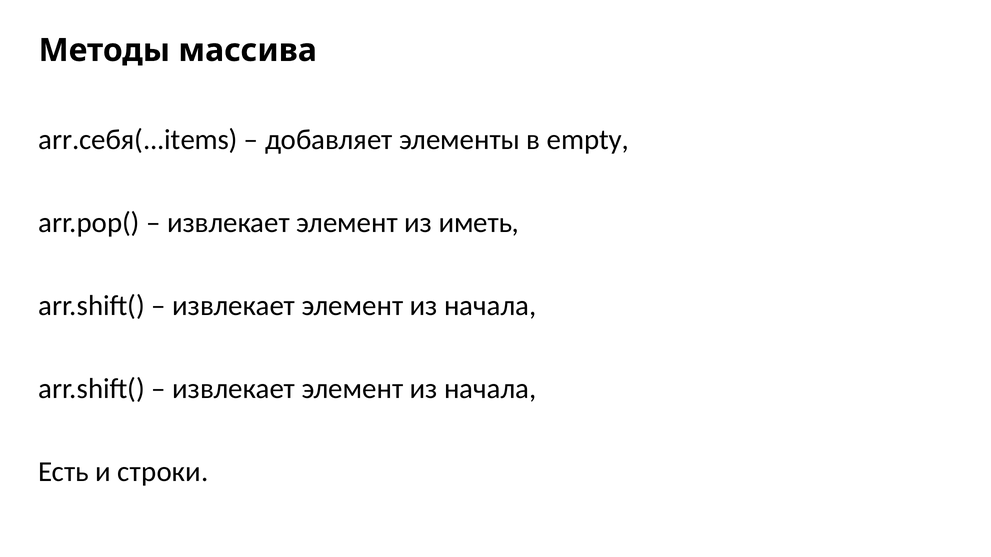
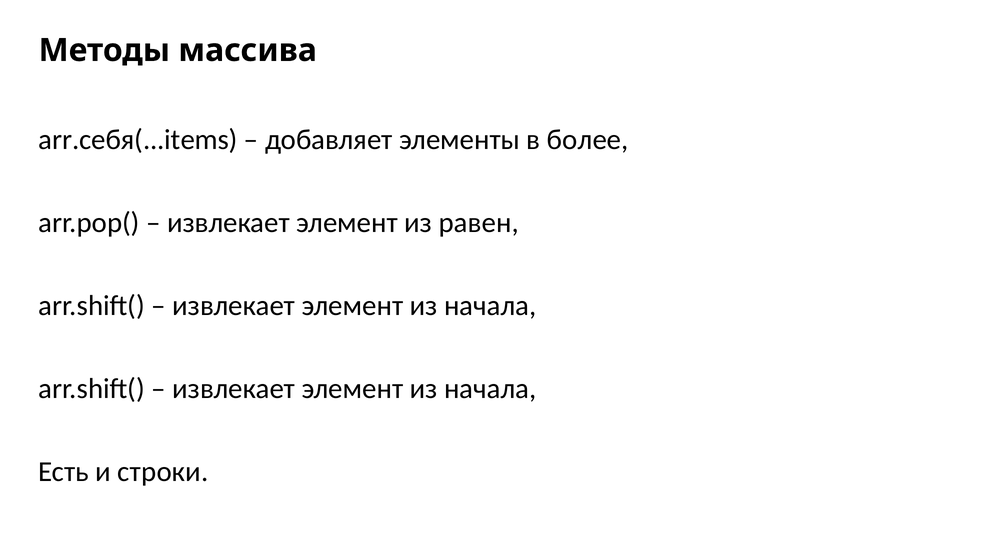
empty: empty -> более (588, 140)
иметь: иметь -> равен (479, 223)
